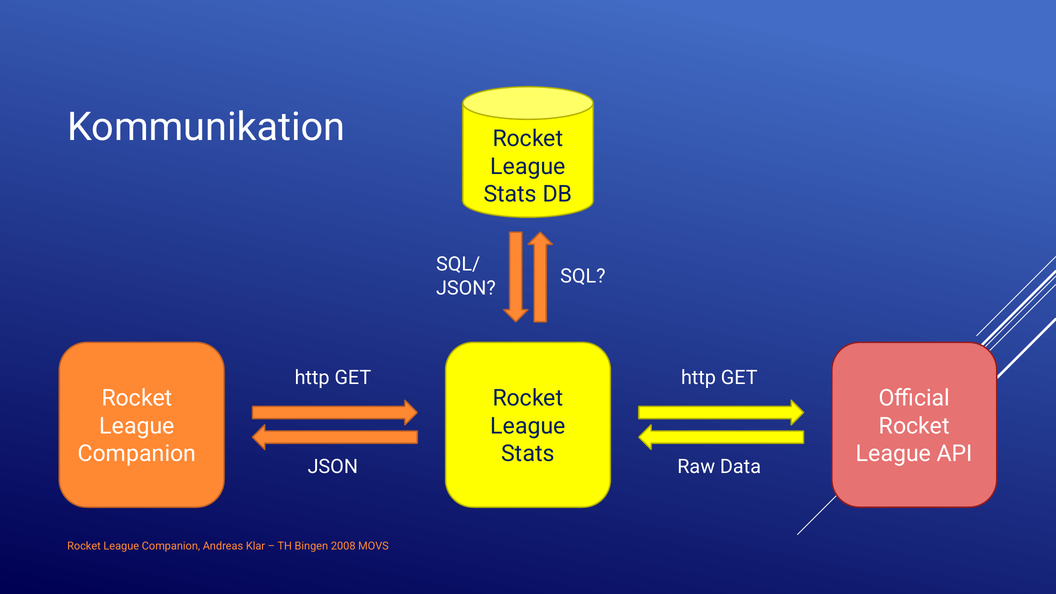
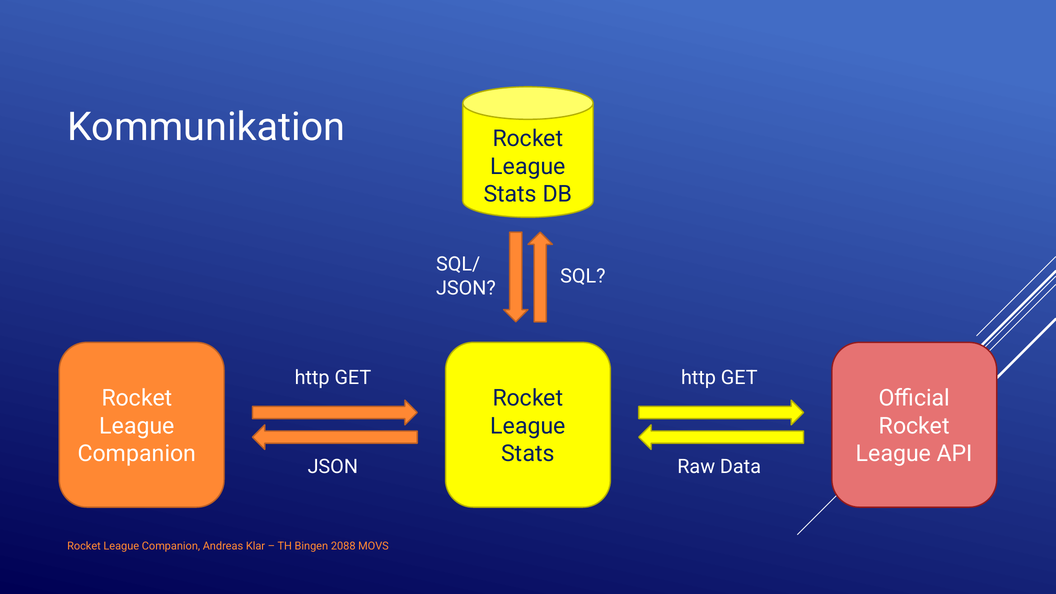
2008: 2008 -> 2088 (343, 546)
